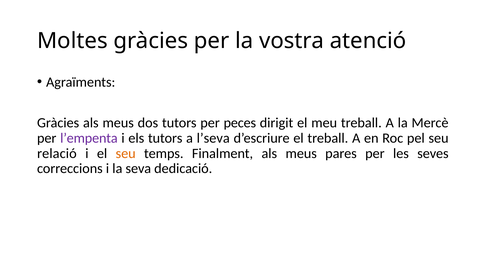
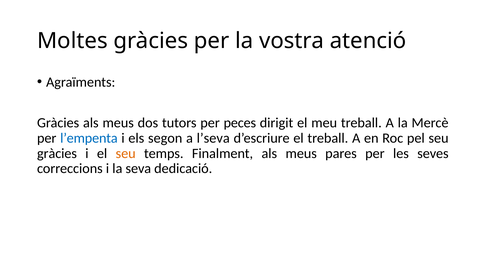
l’empenta colour: purple -> blue (89, 138)
els tutors: tutors -> segon (165, 138)
relació: relació -> gràcies (57, 154)
